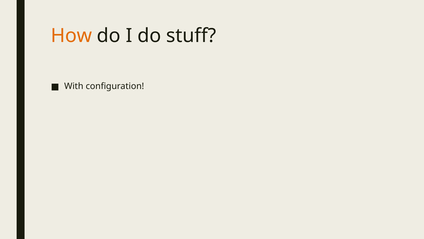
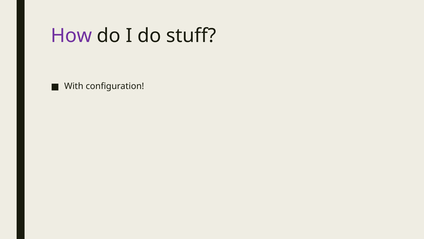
How colour: orange -> purple (71, 36)
